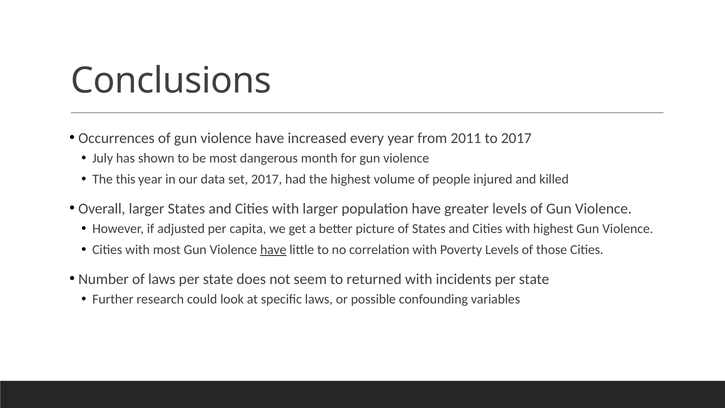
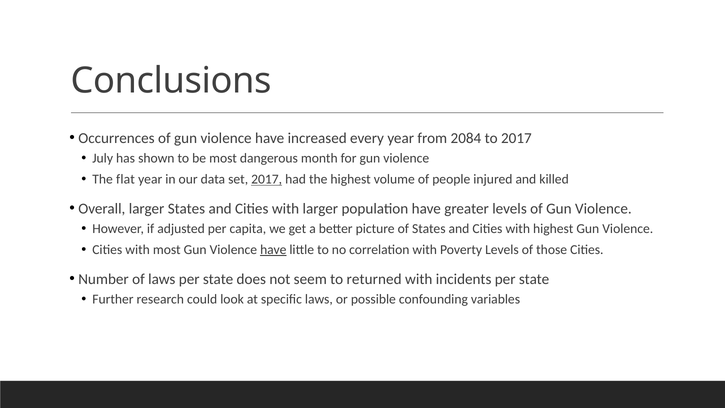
2011: 2011 -> 2084 (466, 138)
this: this -> flat (125, 179)
2017 underline: none -> present (267, 179)
